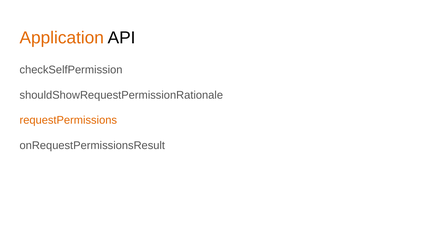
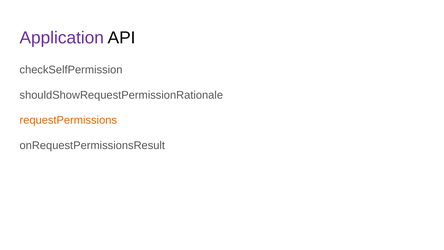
Application colour: orange -> purple (62, 38)
